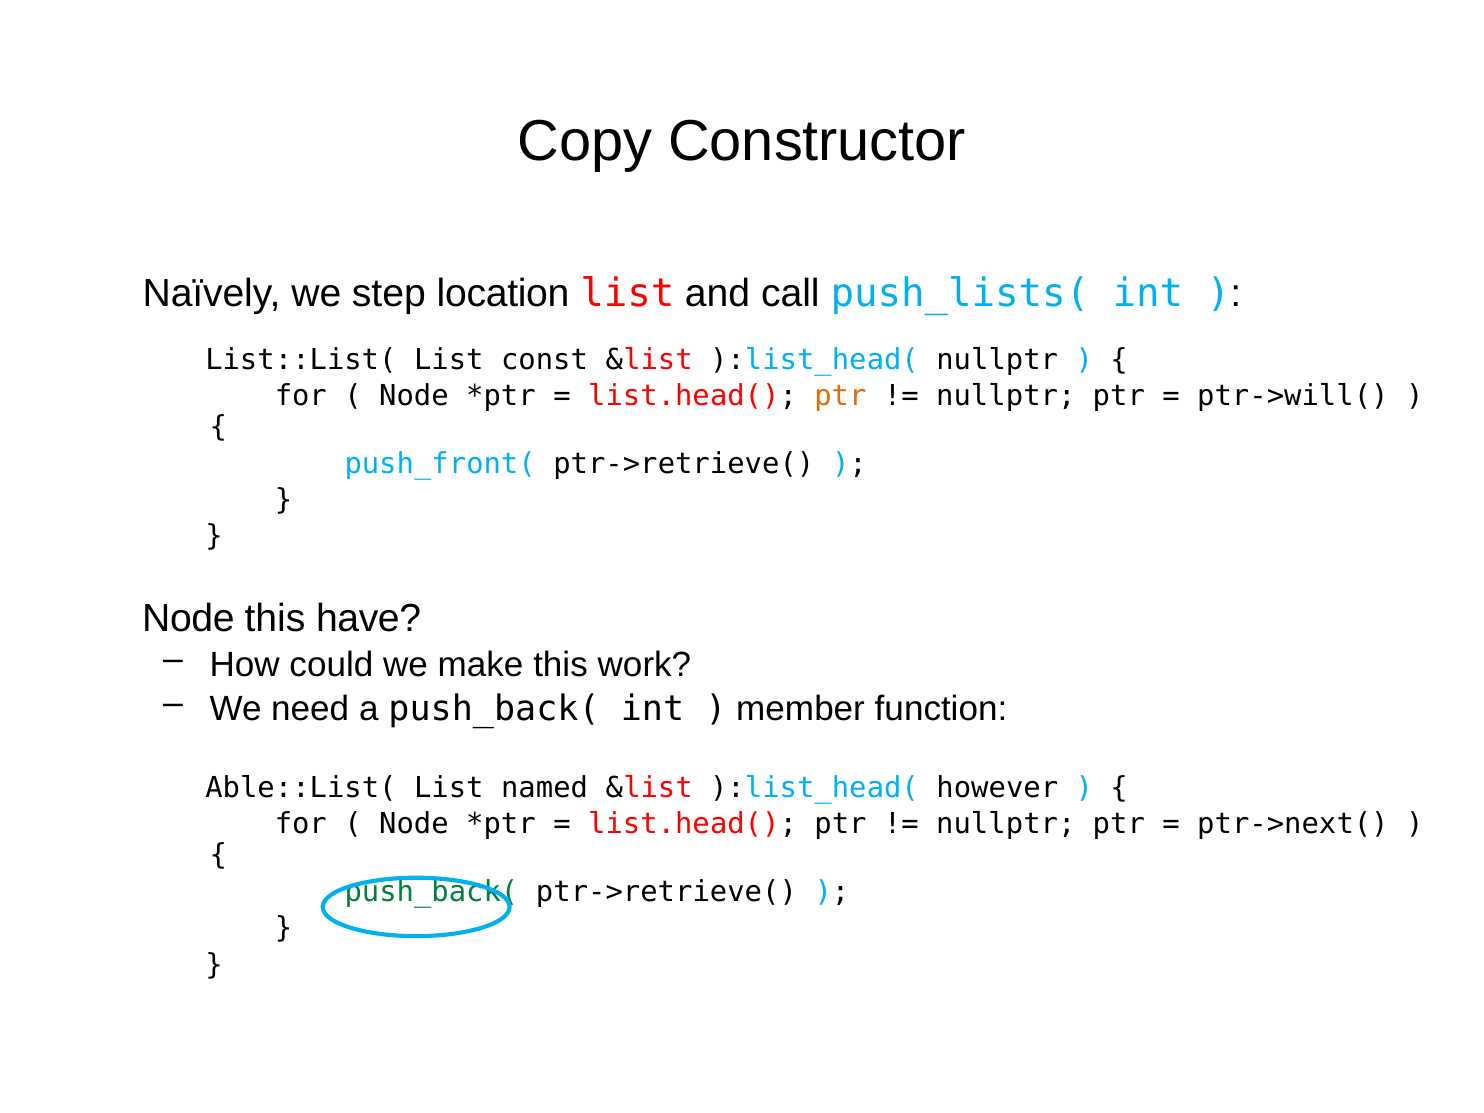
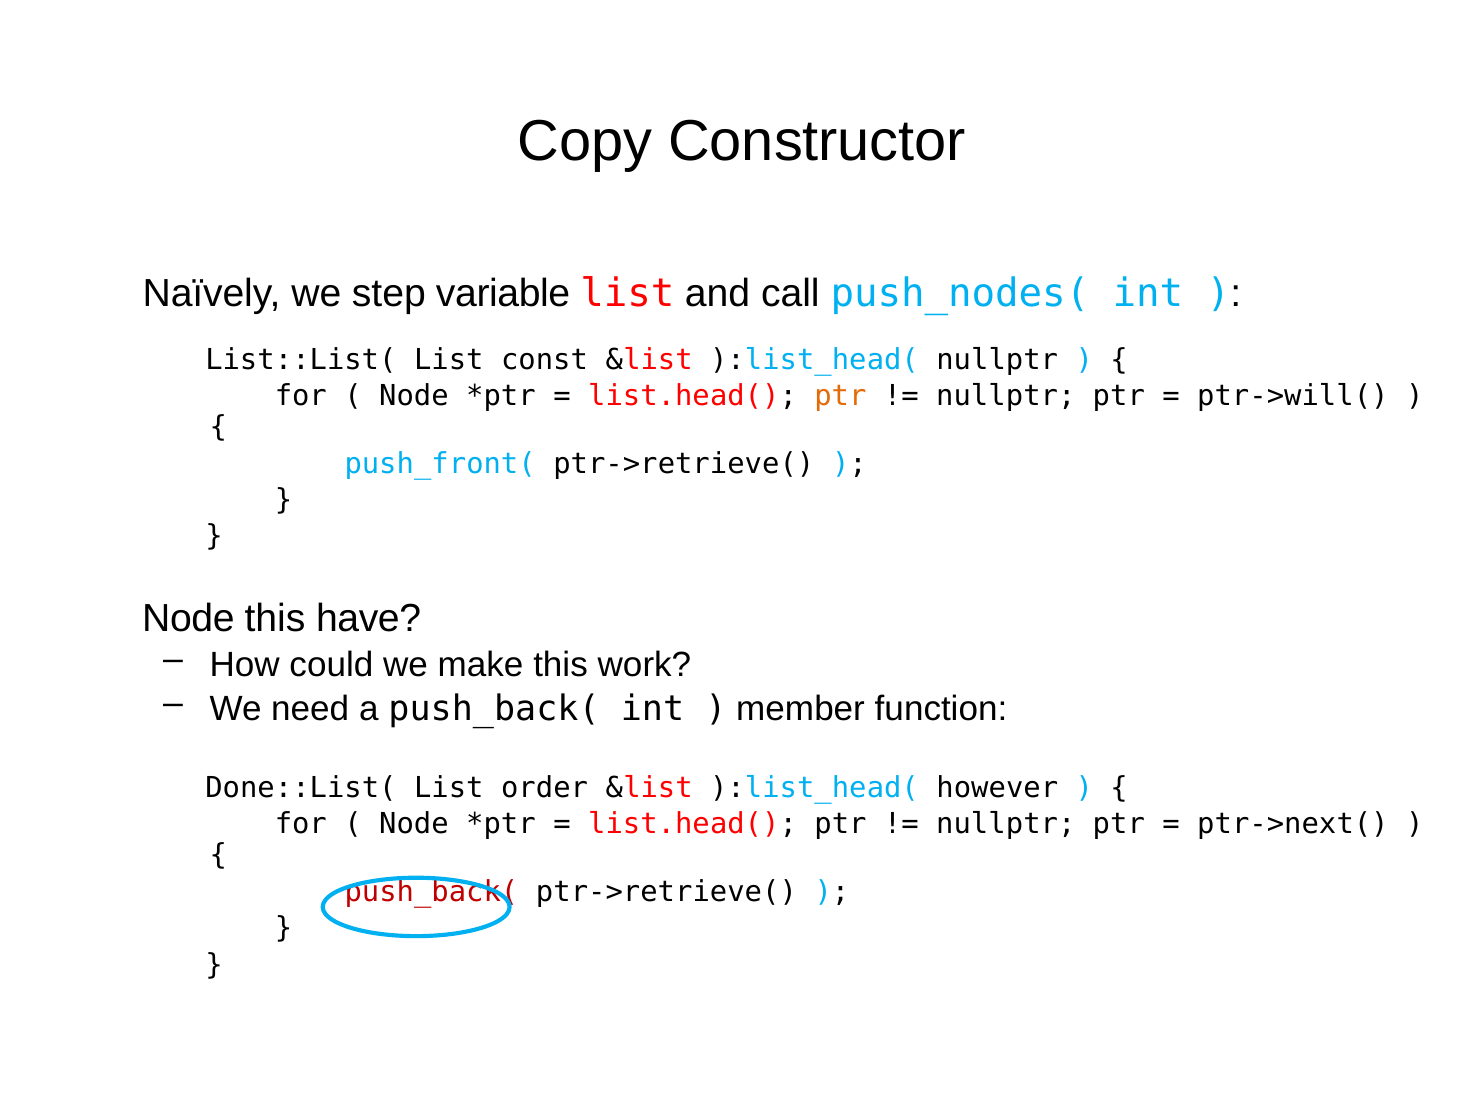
location: location -> variable (503, 293)
push_lists(: push_lists( -> push_nodes( (960, 293)
Able::List(: Able::List( -> Done::List( (301, 788)
named: named -> order (545, 788)
push_back( colour: green -> red (431, 892)
